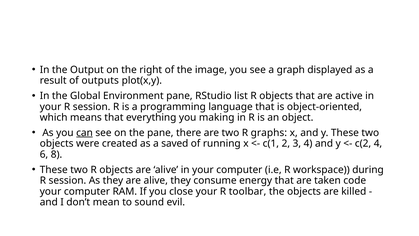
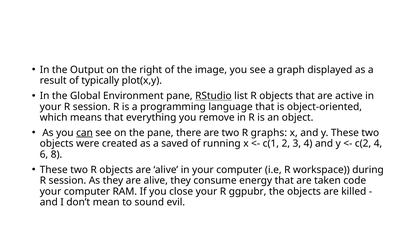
outputs: outputs -> typically (100, 81)
RStudio underline: none -> present (213, 96)
making: making -> remove (217, 117)
toolbar: toolbar -> ggpubr (248, 191)
